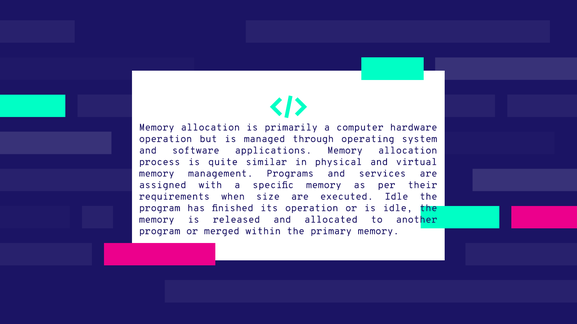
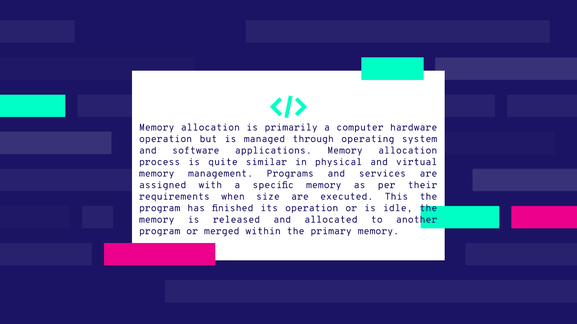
executed Idle: Idle -> This (396, 197)
